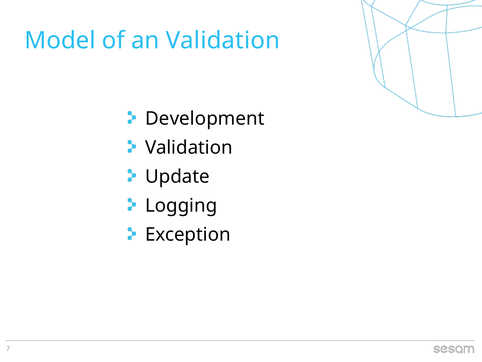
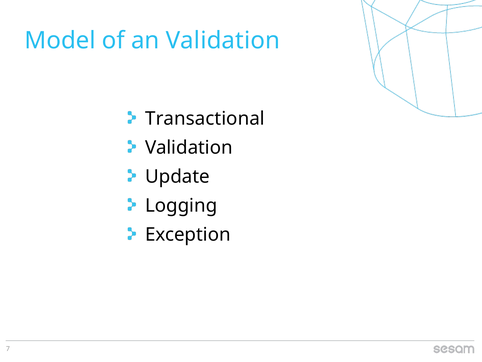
Development: Development -> Transactional (205, 119)
